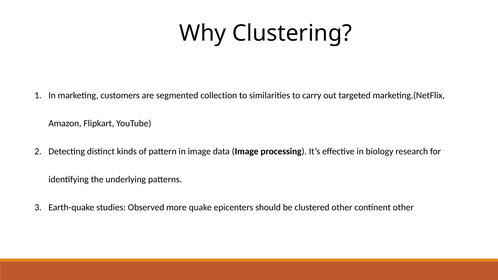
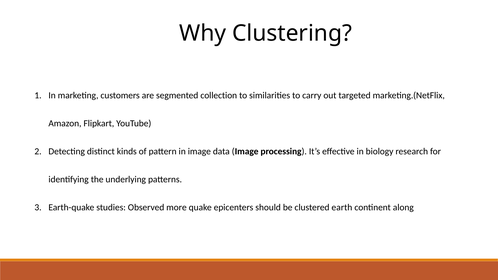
clustered other: other -> earth (342, 208)
continent other: other -> along (403, 208)
